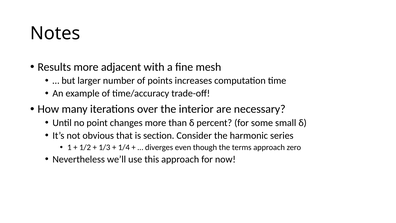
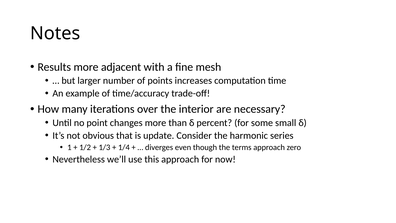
section: section -> update (159, 135)
